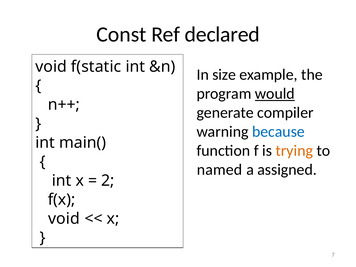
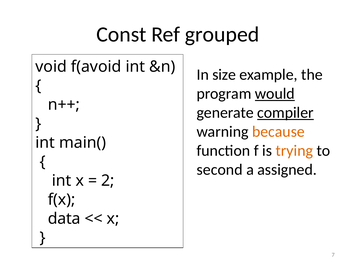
declared: declared -> grouped (222, 34)
f(static: f(static -> f(avoid (96, 67)
compiler underline: none -> present (285, 113)
because colour: blue -> orange (278, 132)
named: named -> second (220, 170)
void: void -> data (64, 219)
